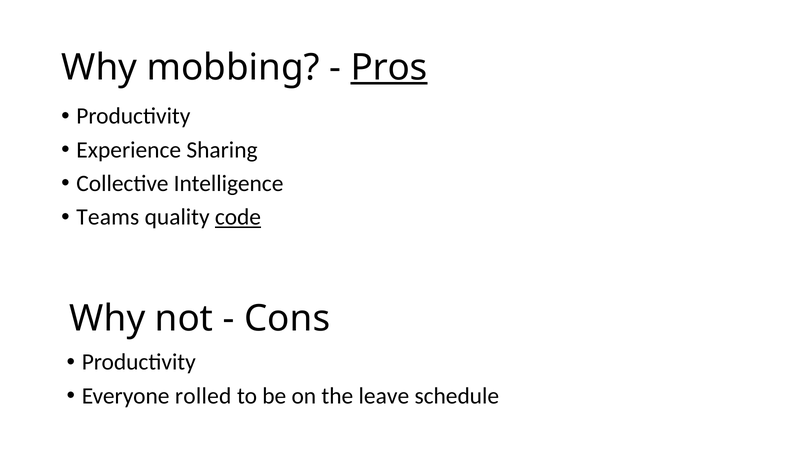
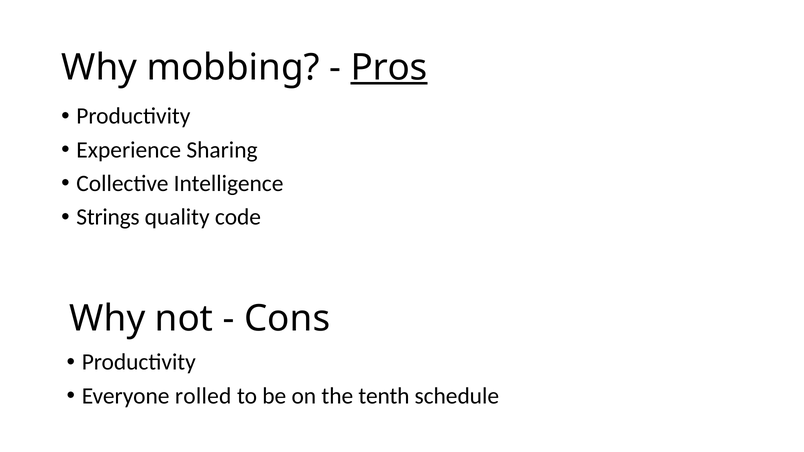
Teams: Teams -> Strings (108, 217)
code underline: present -> none (238, 217)
leave: leave -> tenth (384, 396)
